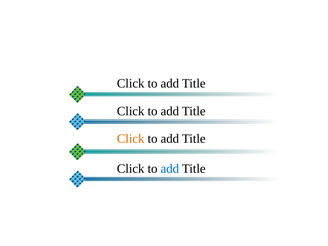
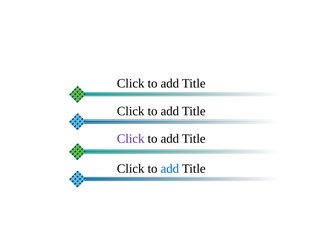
Click colour: orange -> purple (131, 139)
